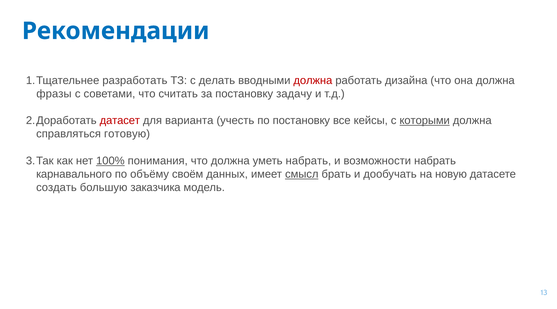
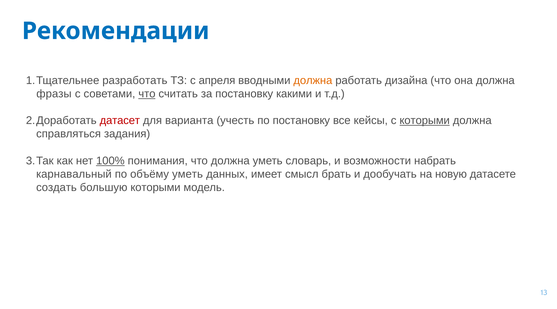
делать: делать -> апреля (217, 80)
должна colour: red -> orange (313, 80)
что underline: none -> present (147, 94)
задачу: задачу -> какими (294, 94)
готовую: готовую -> задания (127, 134)
уметь набрать: набрать -> словарь (308, 161)
карнавального: карнавального -> карнавальный (74, 174)
объёму своём: своём -> уметь (188, 174)
смысл underline: present -> none (302, 174)
большую заказчика: заказчика -> которыми (155, 187)
